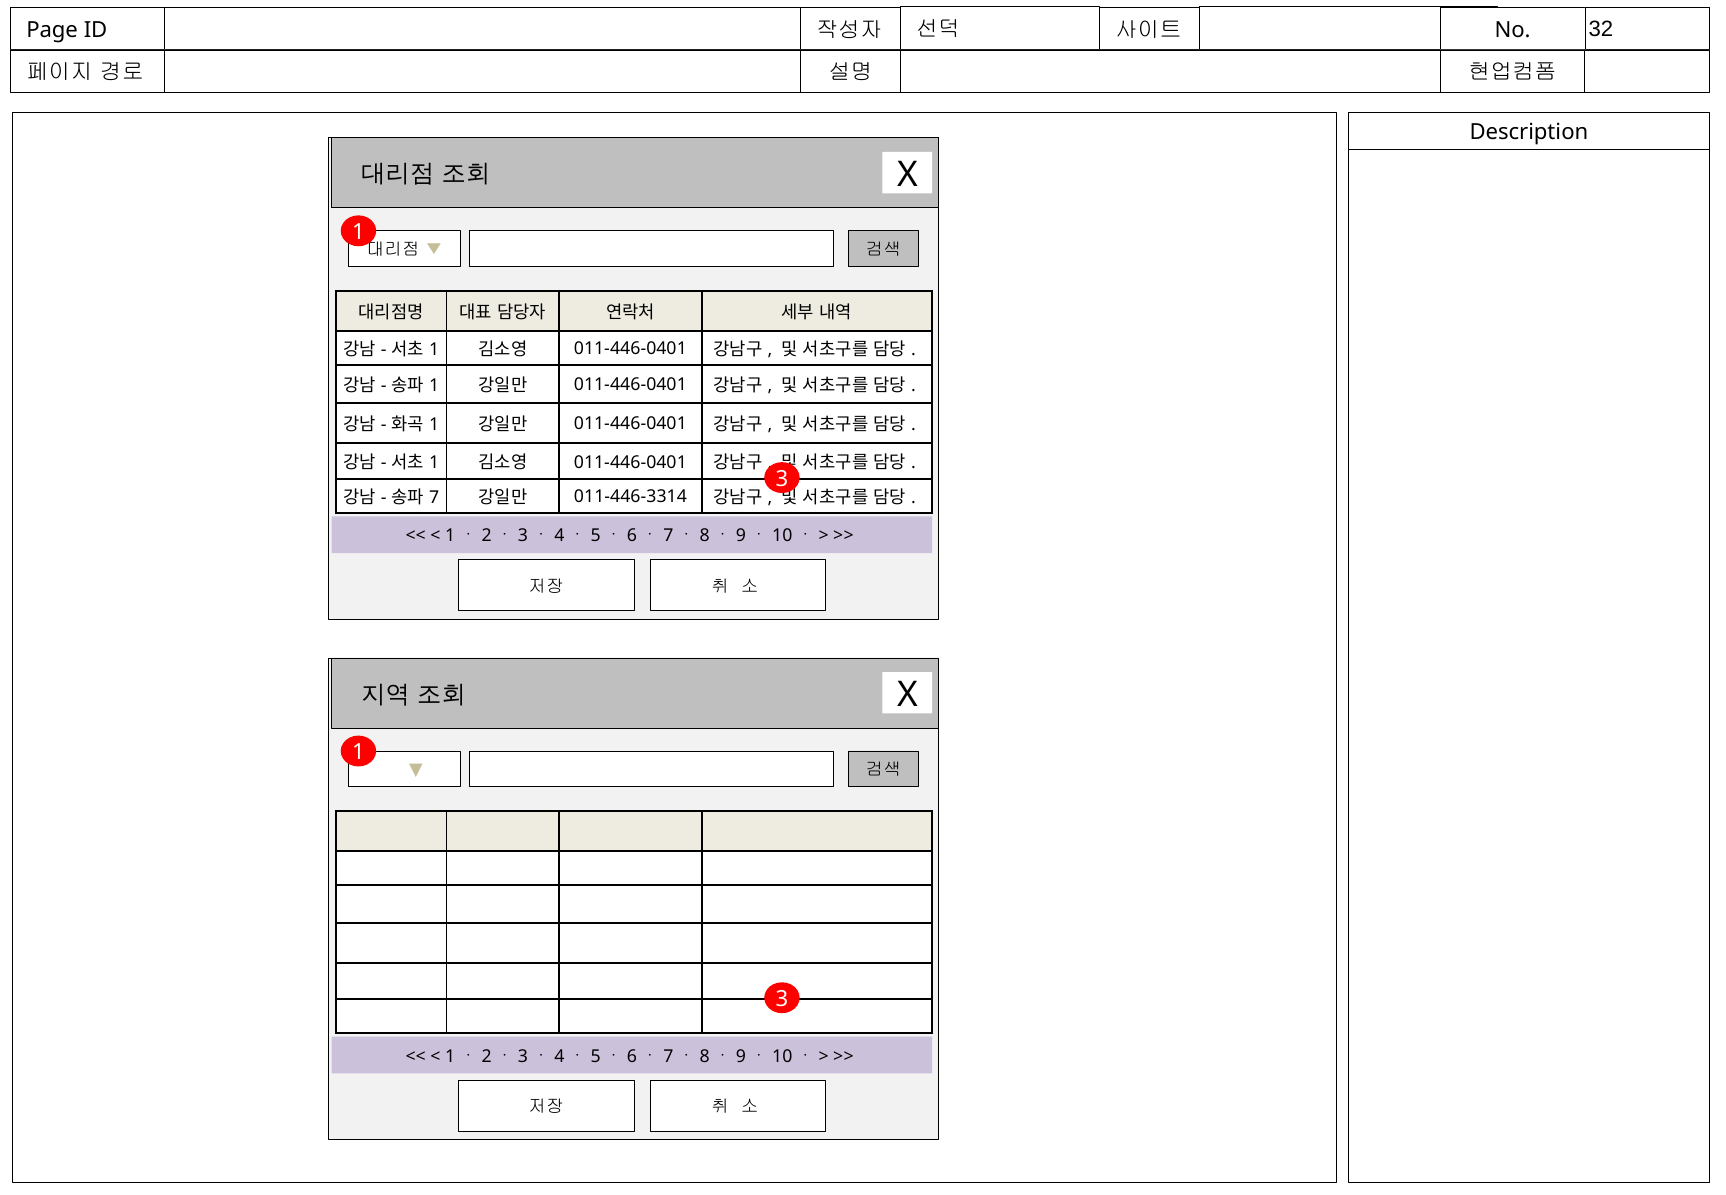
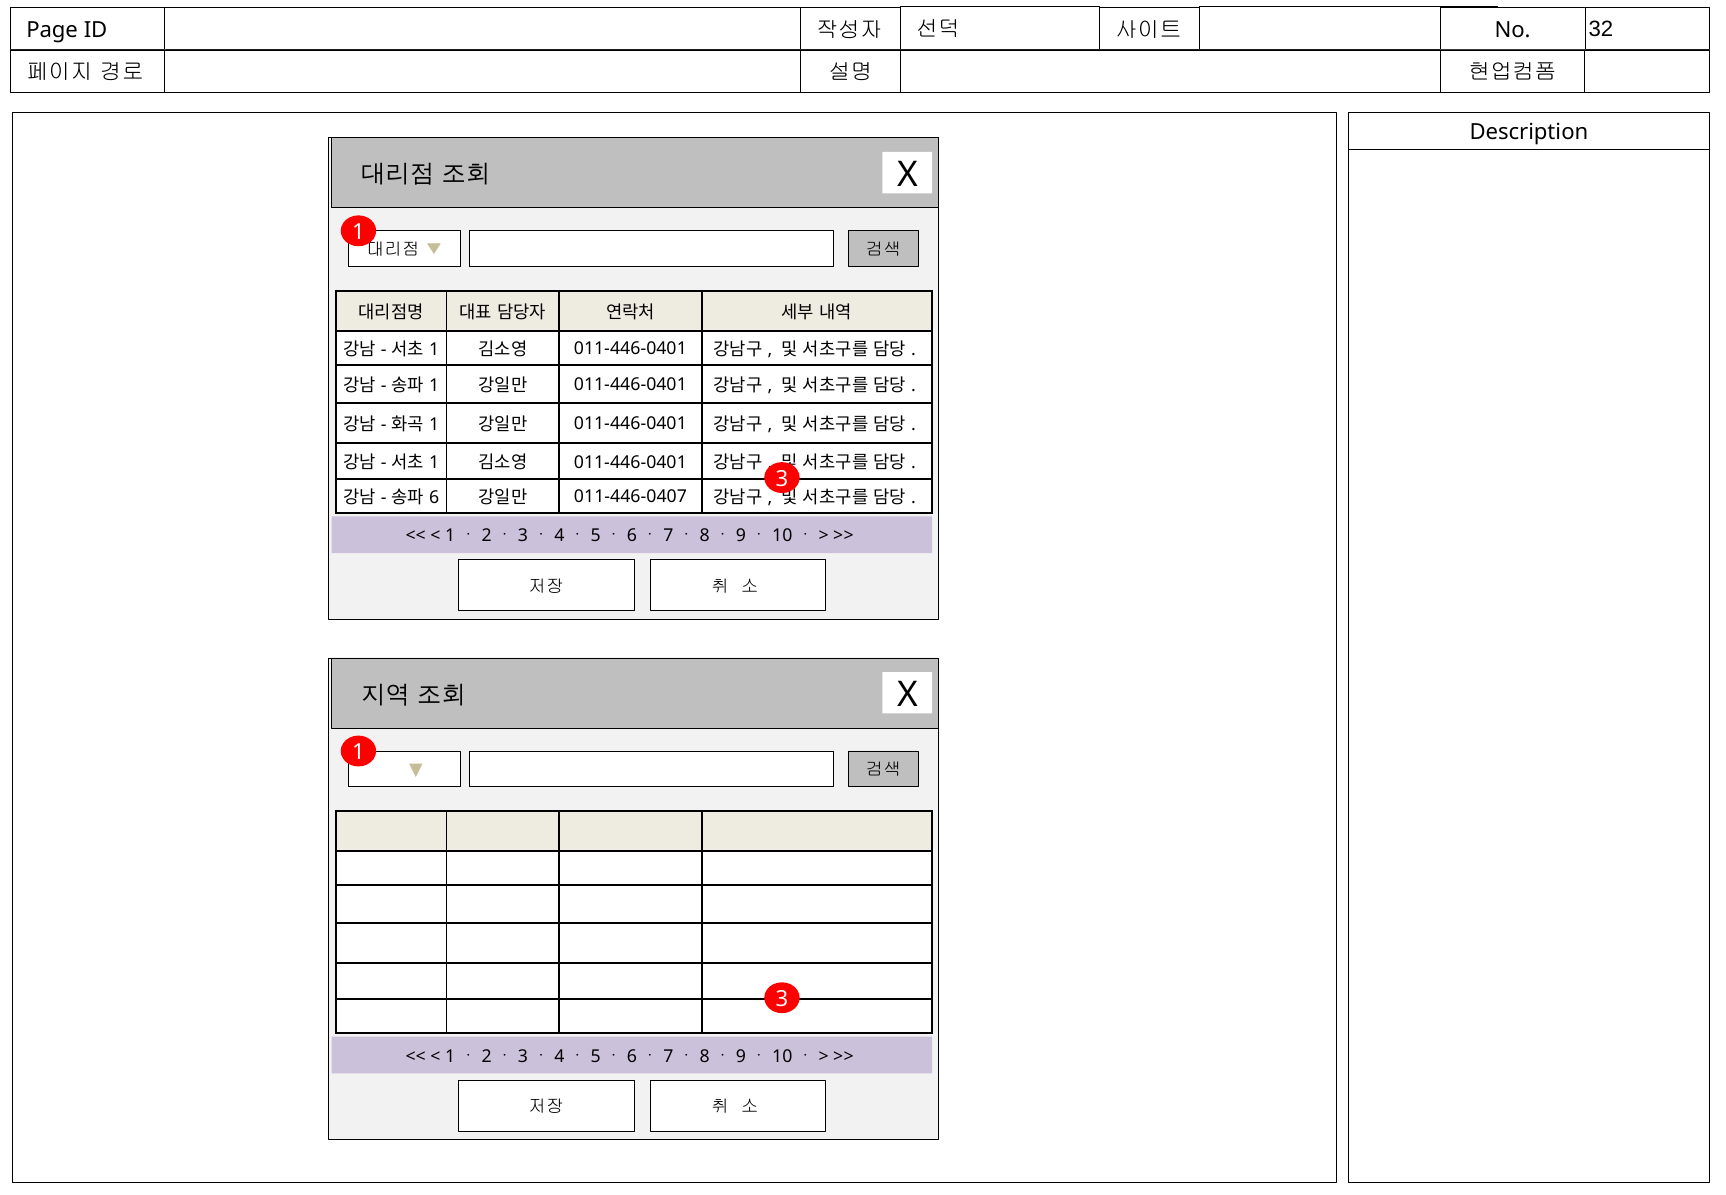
7: 7 -> 6 (434, 498)
011-446-3314: 011-446-3314 -> 011-446-0407 (630, 497)
